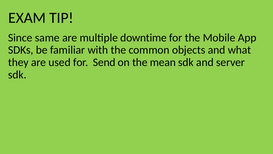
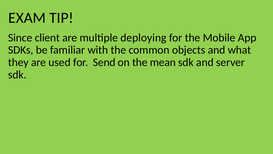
same: same -> client (47, 38)
downtime: downtime -> deploying (143, 38)
